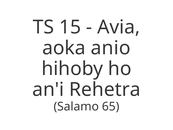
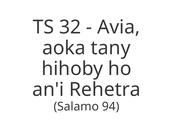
15: 15 -> 32 (70, 27)
anio: anio -> tany (111, 48)
65: 65 -> 94 (111, 106)
